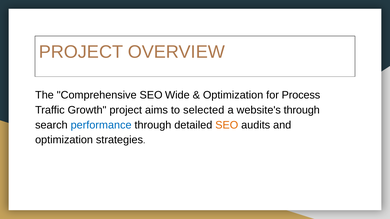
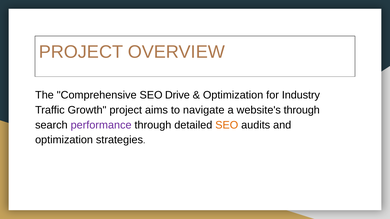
Wide: Wide -> Drive (177, 95)
Process: Process -> Industry (301, 95)
selected: selected -> navigate (204, 110)
performance colour: blue -> purple (101, 125)
